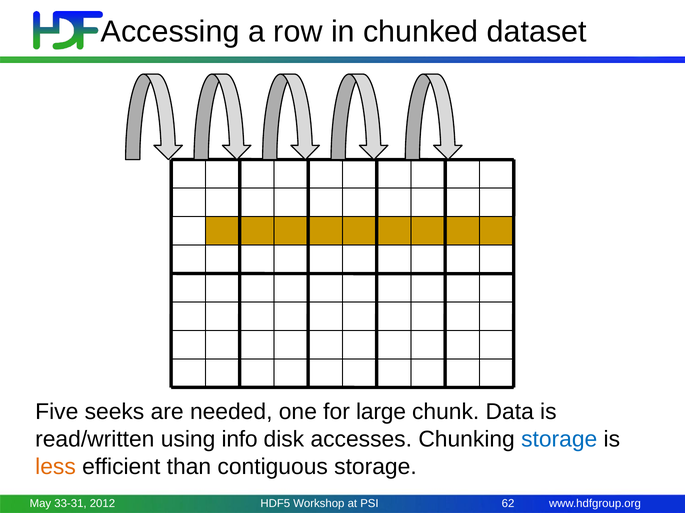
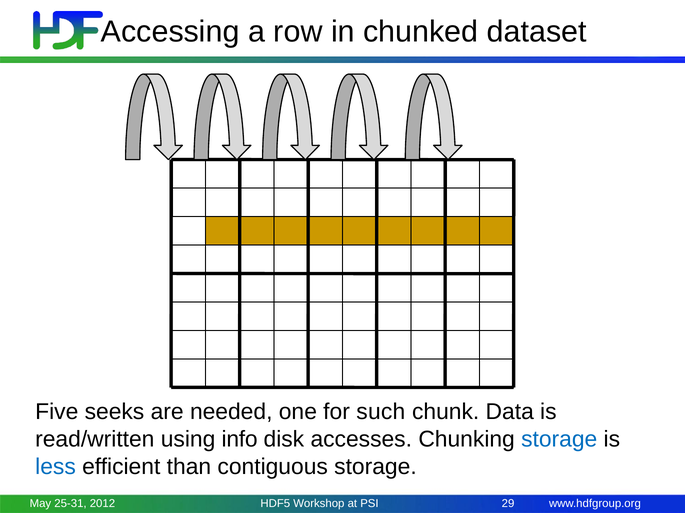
large: large -> such (381, 413)
less colour: orange -> blue (56, 467)
33-31: 33-31 -> 25-31 (70, 504)
62: 62 -> 29 (508, 504)
